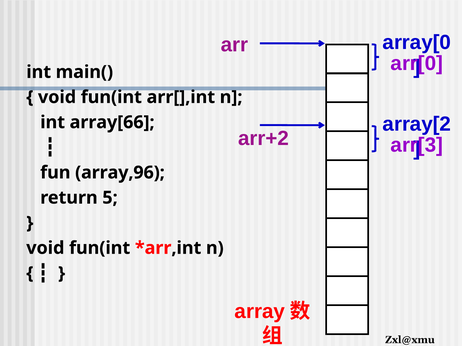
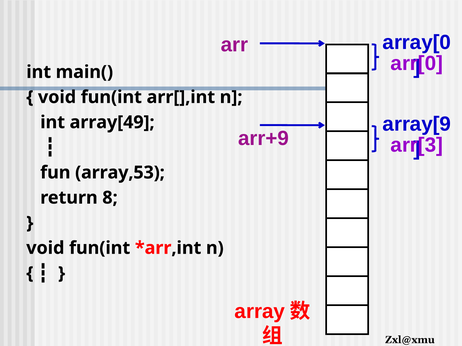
array[2: array[2 -> array[9 (417, 124)
array[66: array[66 -> array[49 (112, 122)
arr+2: arr+2 -> arr+9 (263, 139)
array,96: array,96 -> array,53 (120, 173)
5: 5 -> 8 (110, 198)
